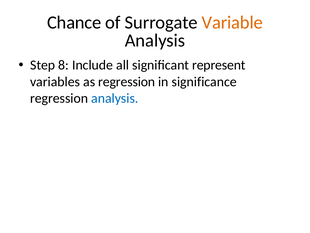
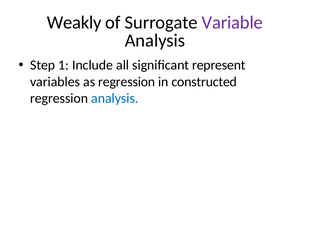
Chance: Chance -> Weakly (74, 23)
Variable colour: orange -> purple (232, 23)
8: 8 -> 1 (64, 65)
significance: significance -> constructed (204, 82)
